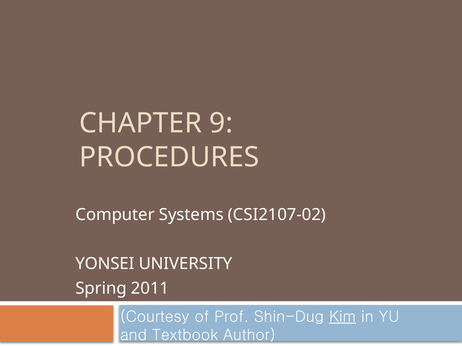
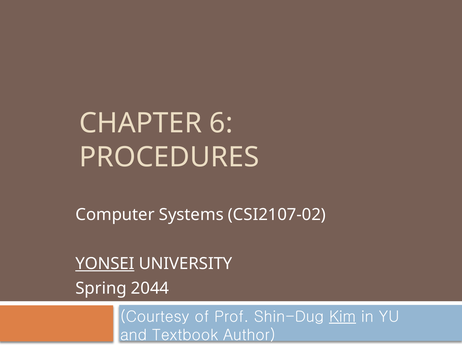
9: 9 -> 6 (221, 124)
YONSEI underline: none -> present (105, 264)
2011: 2011 -> 2044 (150, 289)
